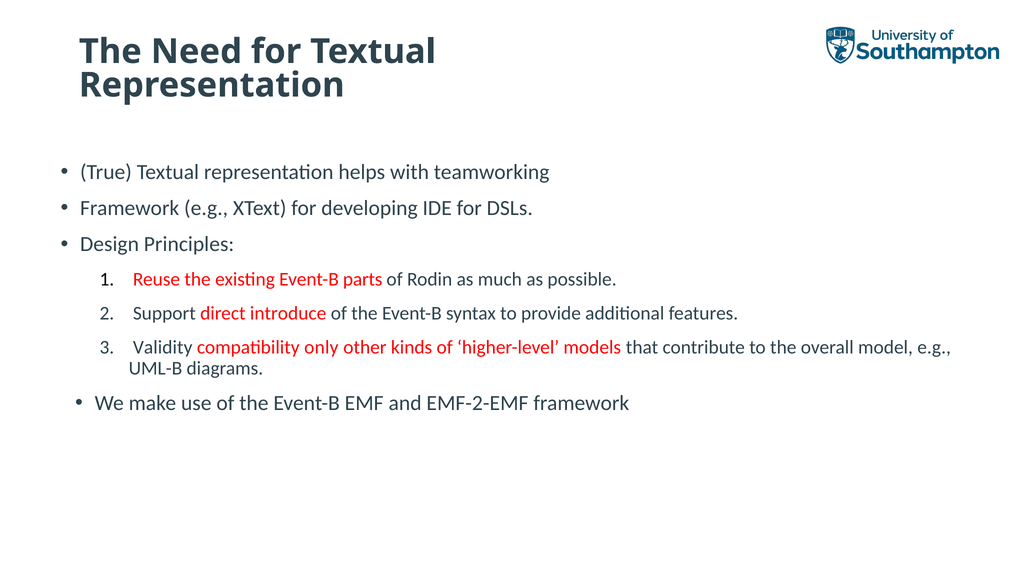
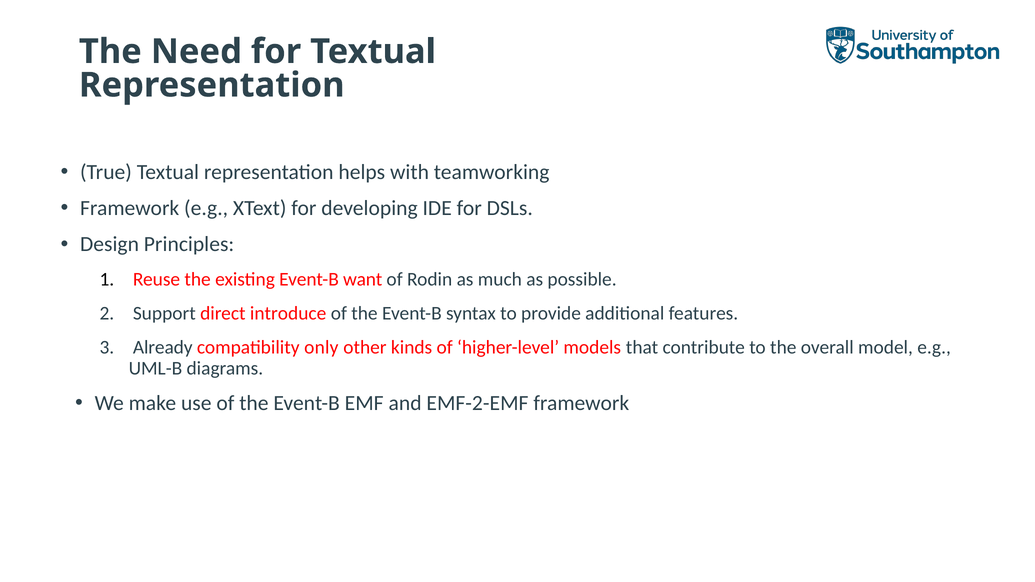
parts: parts -> want (363, 280)
Validity: Validity -> Already (163, 347)
